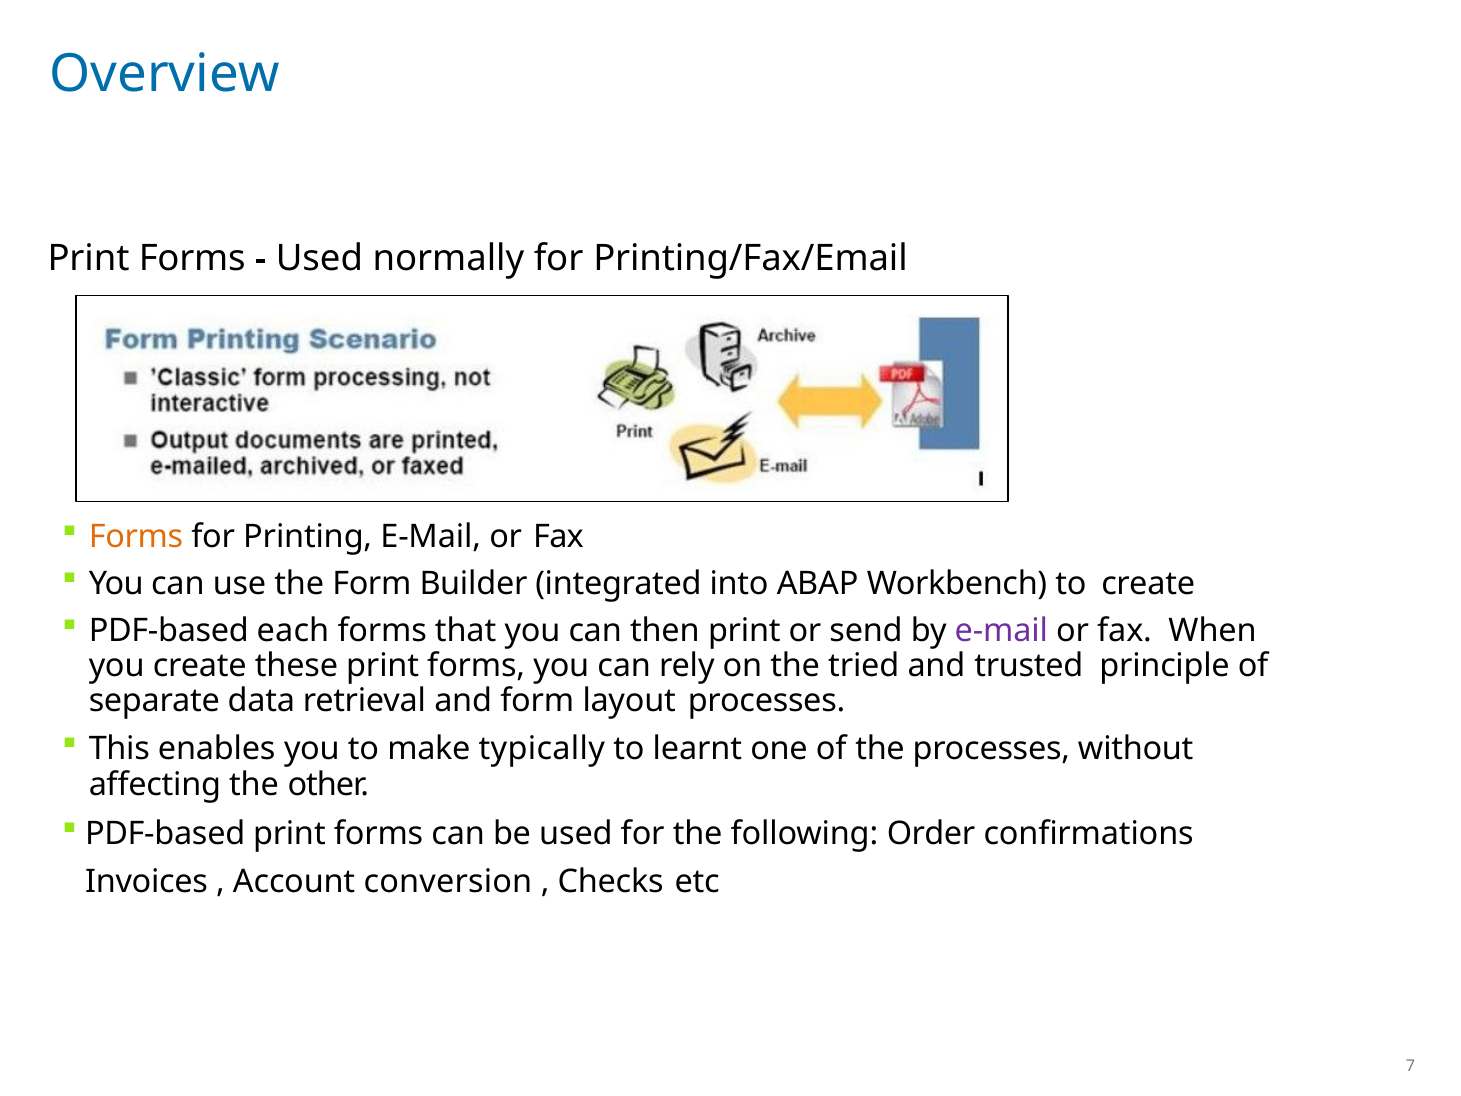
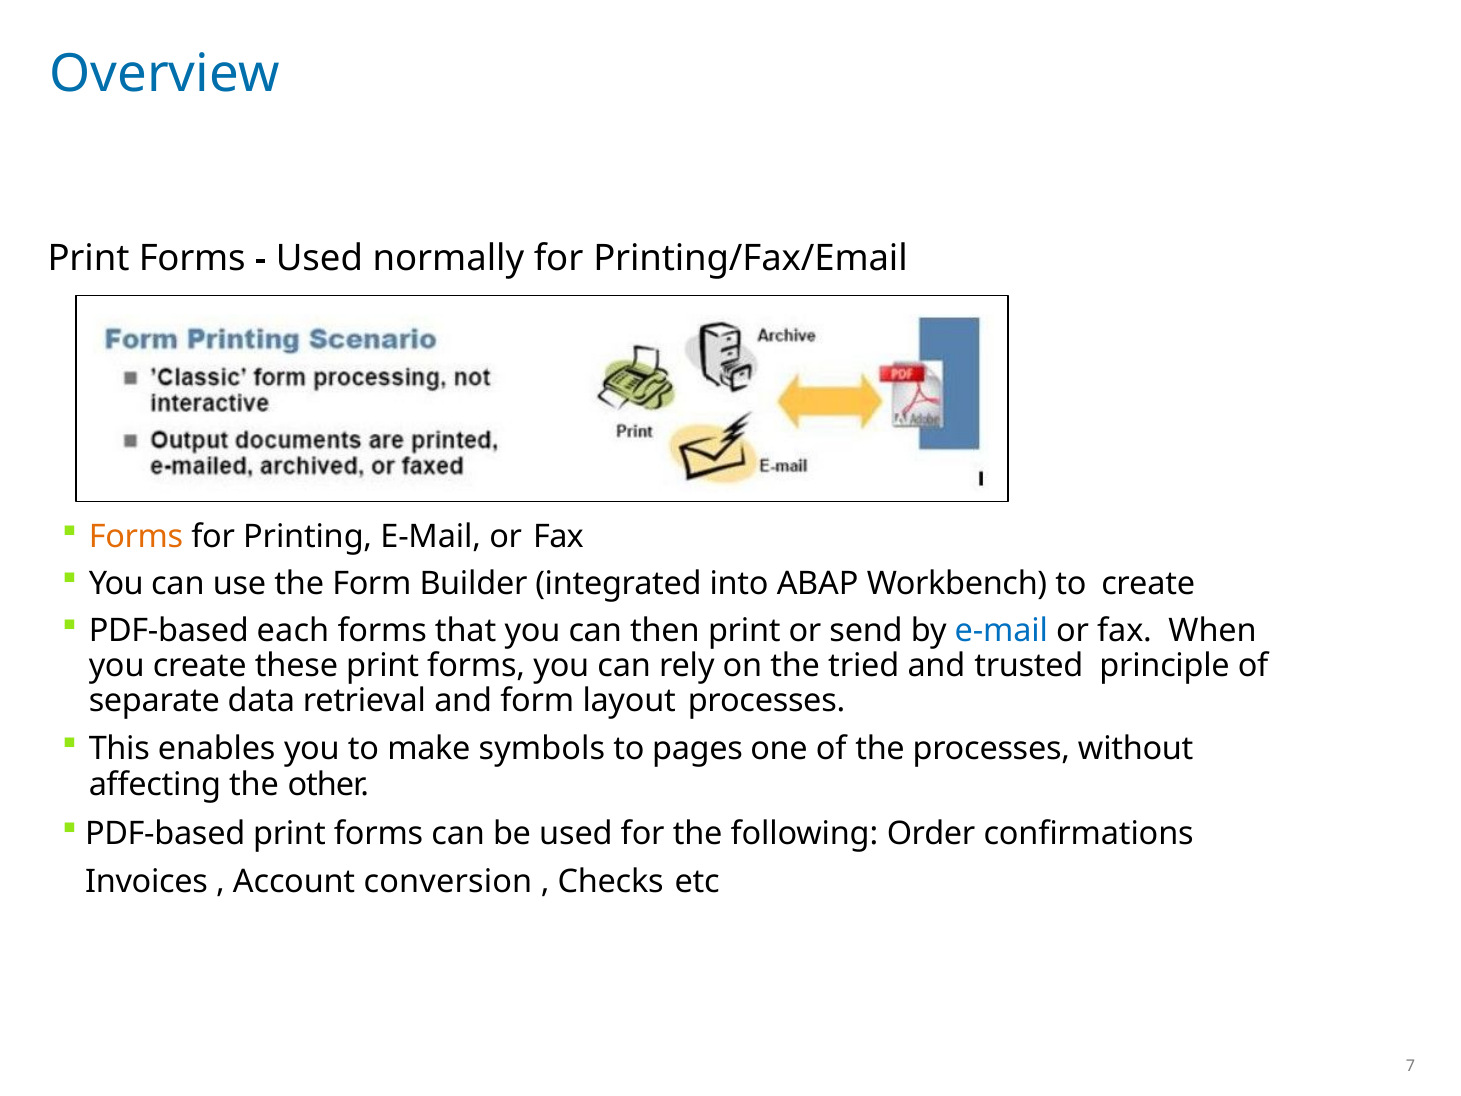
e-mail colour: purple -> blue (1001, 631)
typically: typically -> symbols (542, 749)
learnt: learnt -> pages (697, 749)
